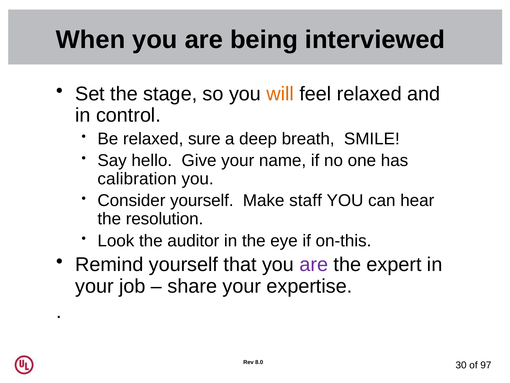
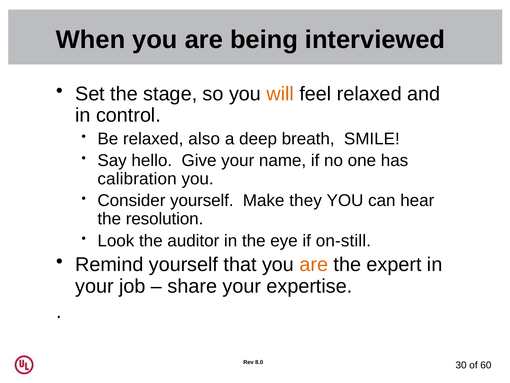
sure: sure -> also (204, 139)
staff: staff -> they (306, 200)
on-this: on-this -> on-still (343, 240)
are colour: purple -> orange (314, 264)
97: 97 -> 60 (486, 365)
